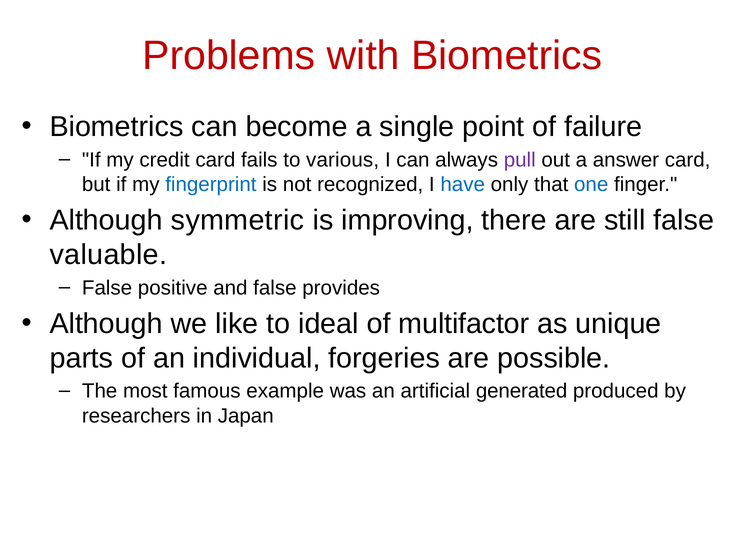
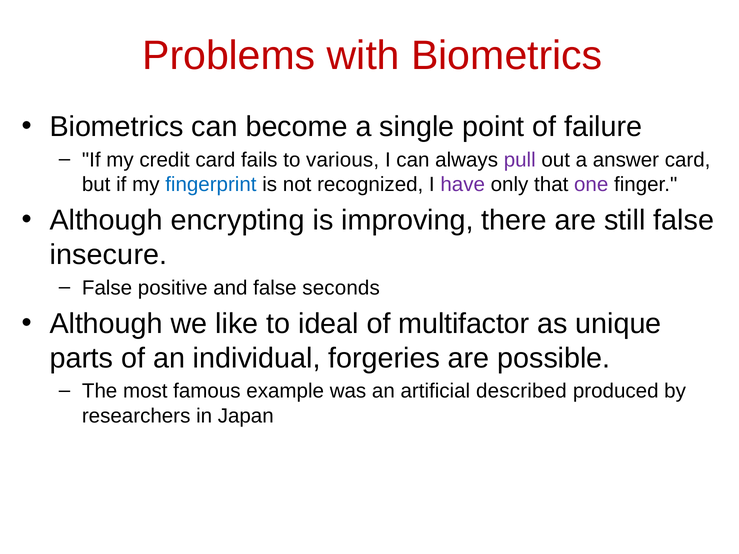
have colour: blue -> purple (463, 185)
one colour: blue -> purple (591, 185)
symmetric: symmetric -> encrypting (238, 220)
valuable: valuable -> insecure (109, 255)
provides: provides -> seconds (341, 288)
generated: generated -> described (521, 391)
